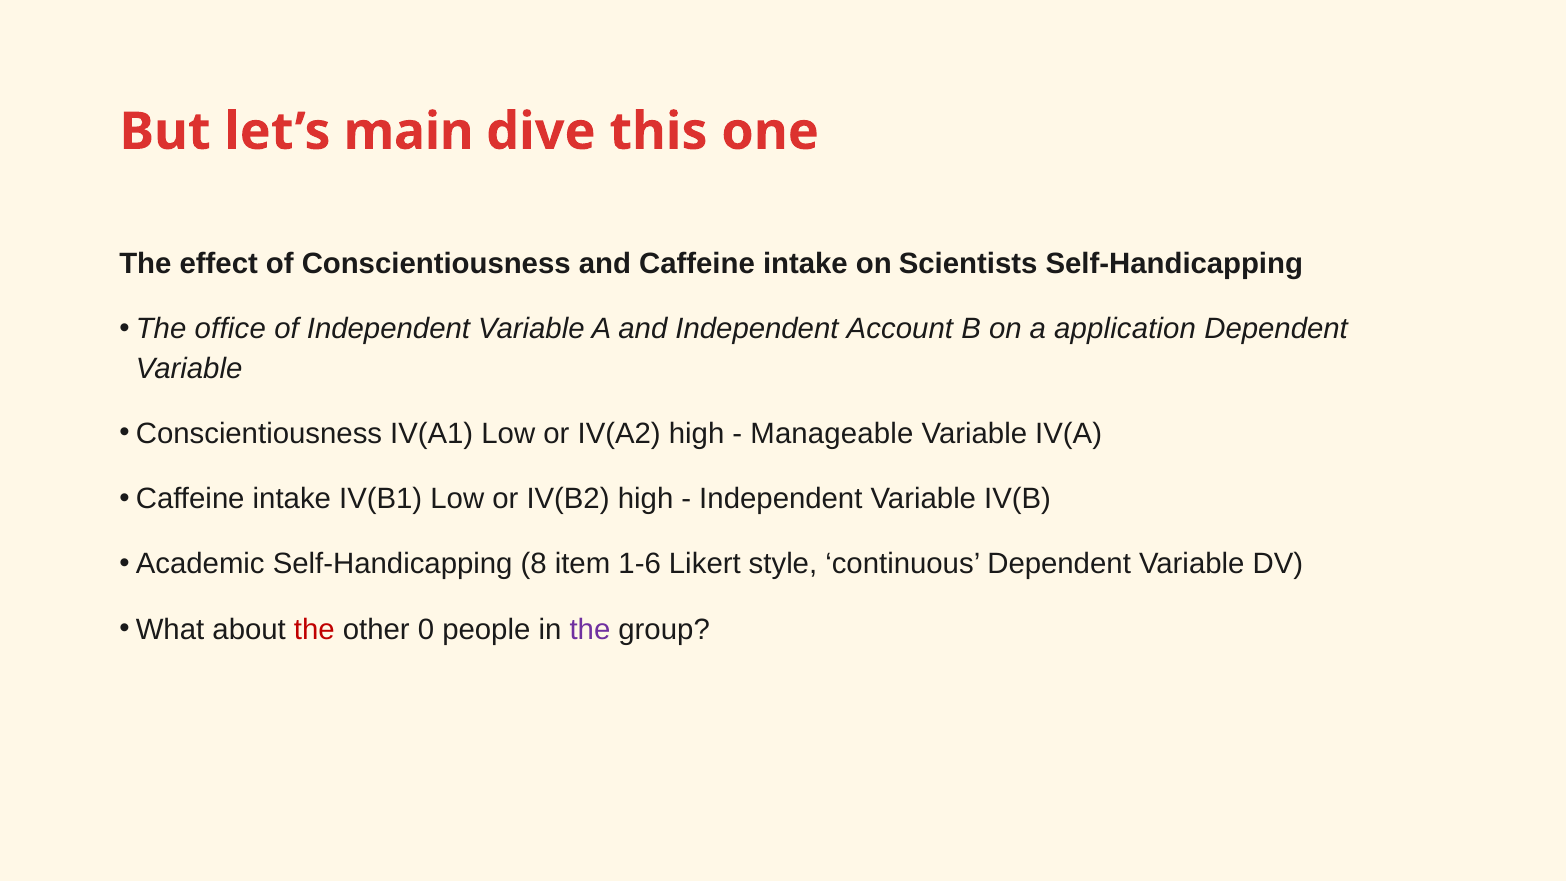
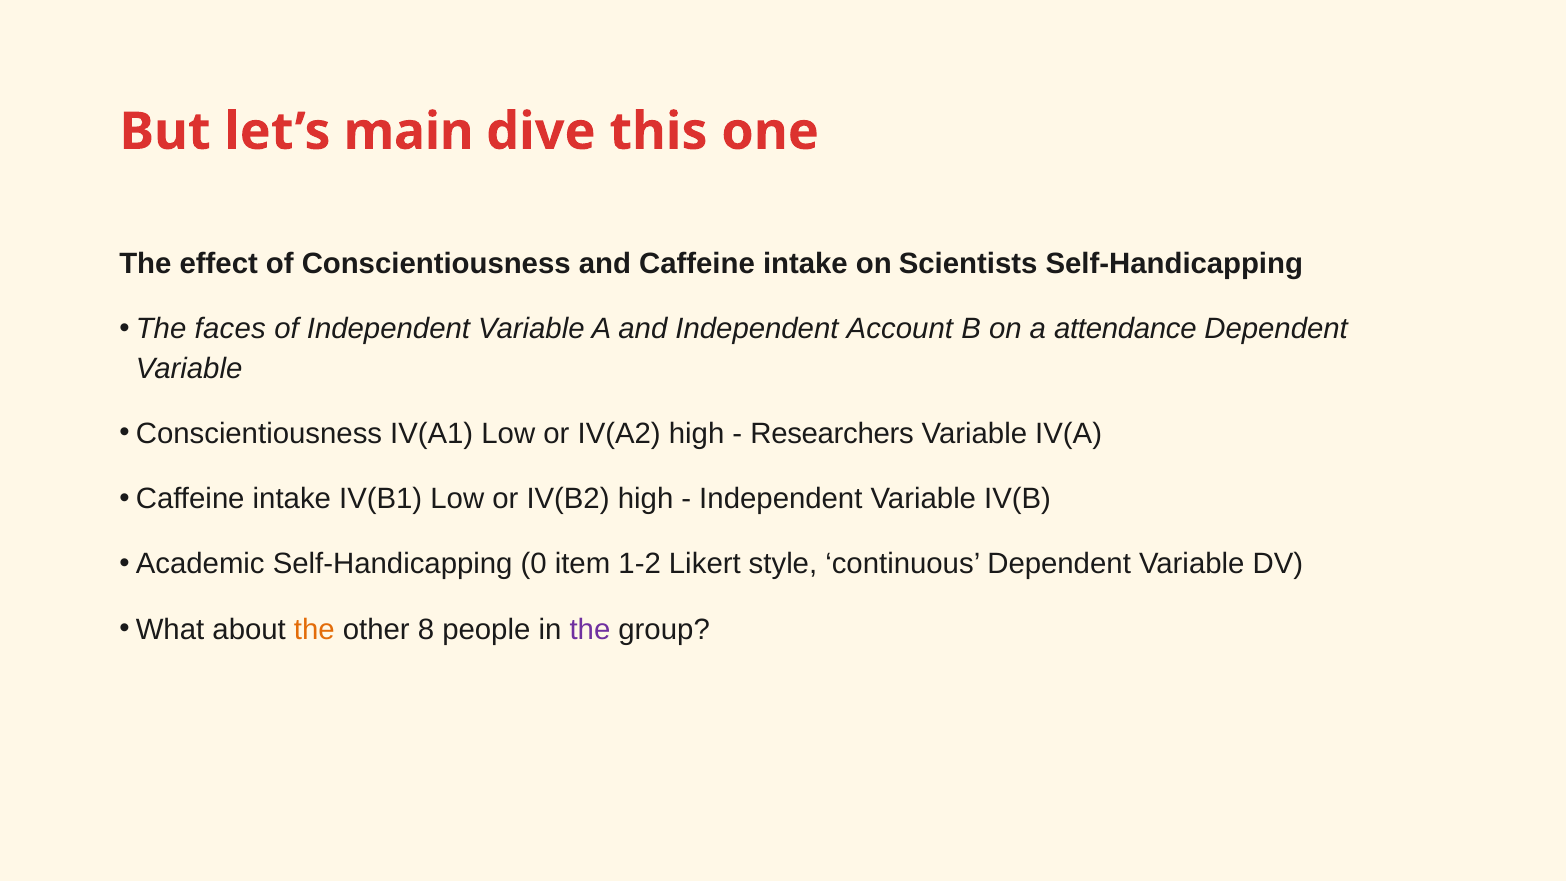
office: office -> faces (230, 329)
application: application -> attendance (1125, 329)
Manageable: Manageable -> Researchers (832, 434)
8: 8 -> 0 (534, 564)
1-6: 1-6 -> 1-2 (640, 564)
the colour: red -> orange (314, 629)
0: 0 -> 8 (426, 629)
